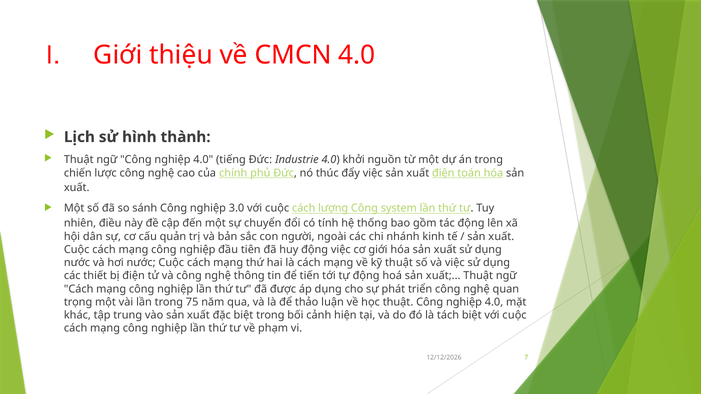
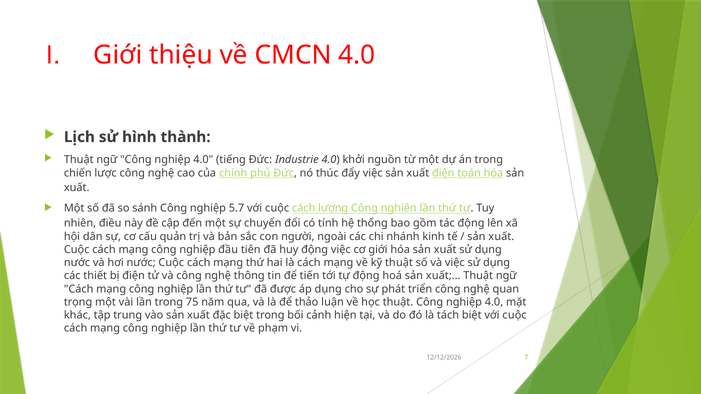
3.0: 3.0 -> 5.7 (237, 208)
system: system -> nghiên (399, 208)
